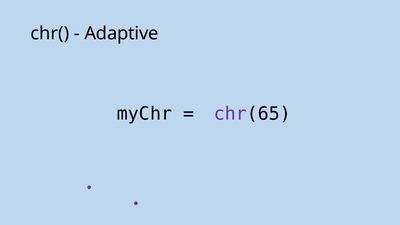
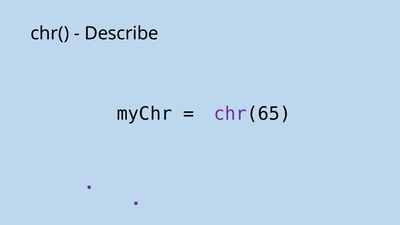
Adaptive: Adaptive -> Describe (122, 34)
